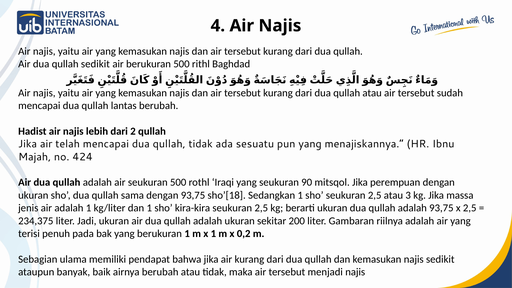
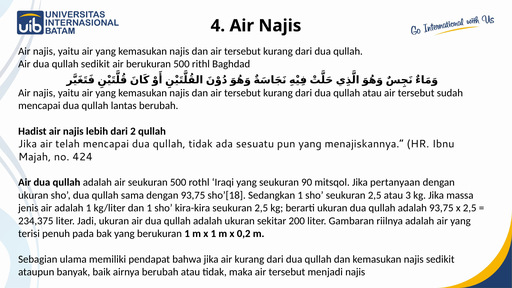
perempuan: perempuan -> pertanyaan (395, 182)
